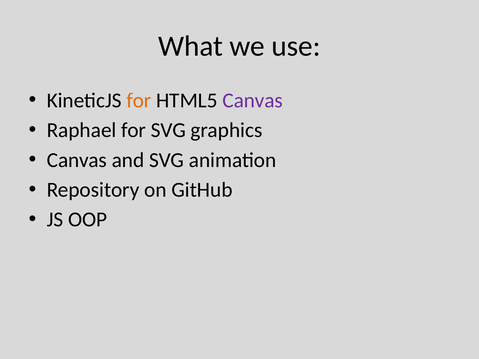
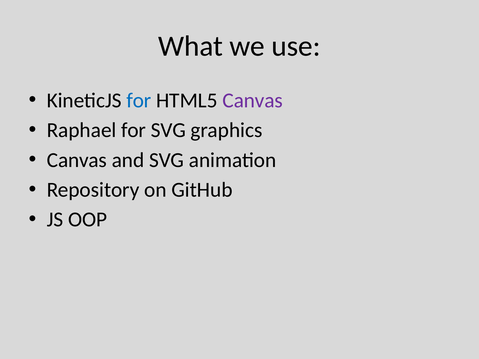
for colour: orange -> blue (139, 100)
